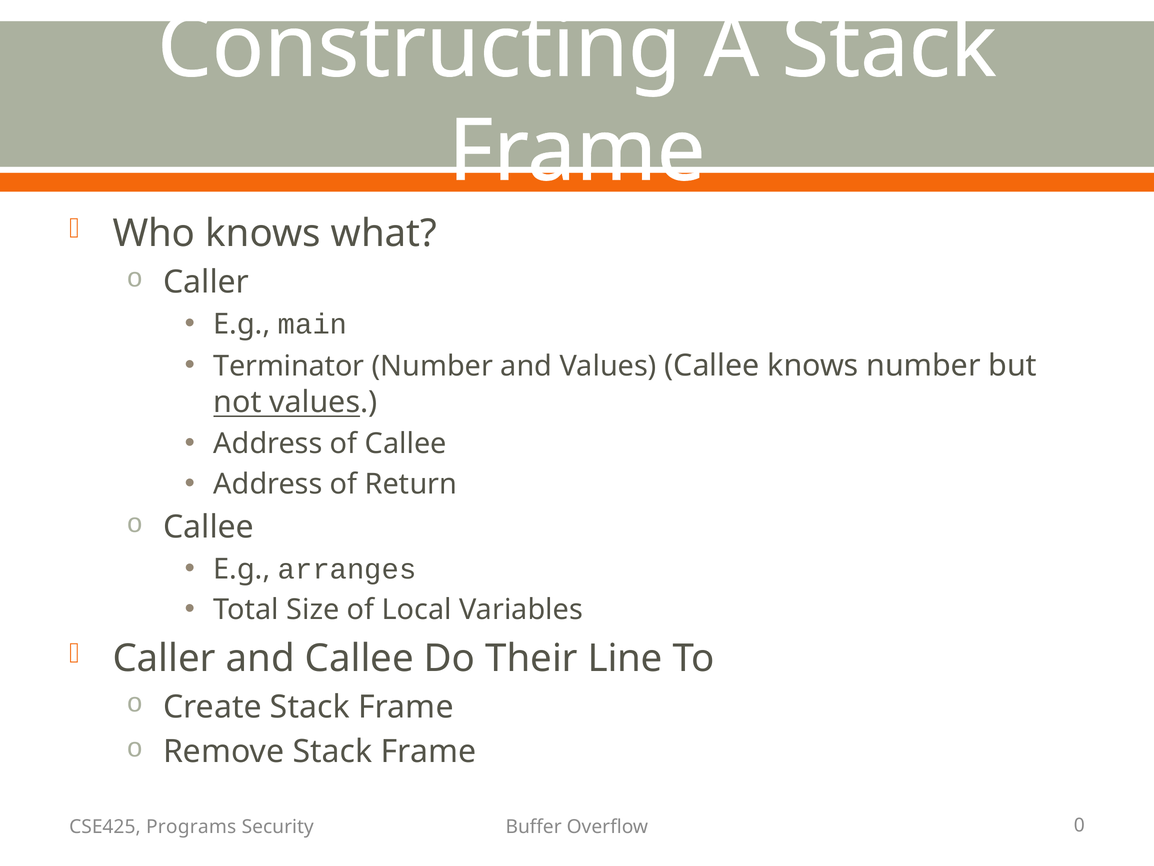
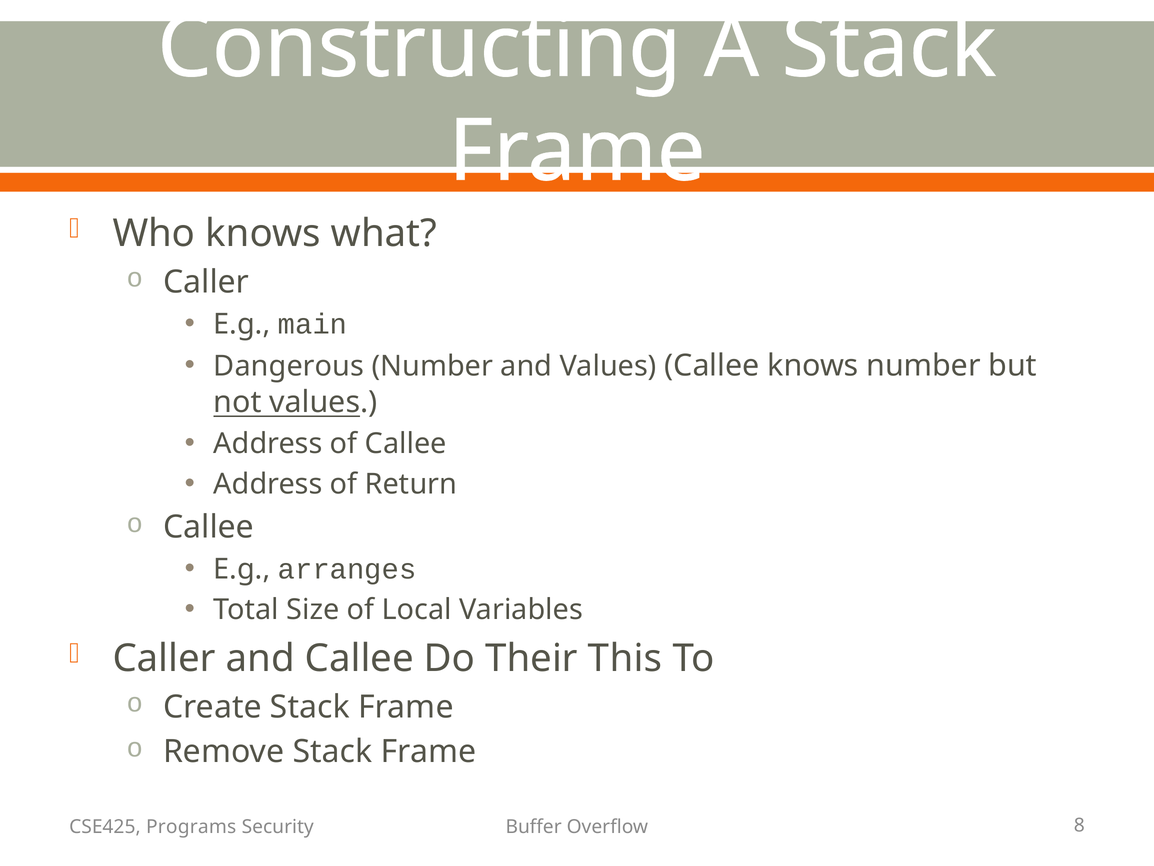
Terminator: Terminator -> Dangerous (289, 366)
Line: Line -> This (625, 658)
0: 0 -> 8 (1079, 825)
